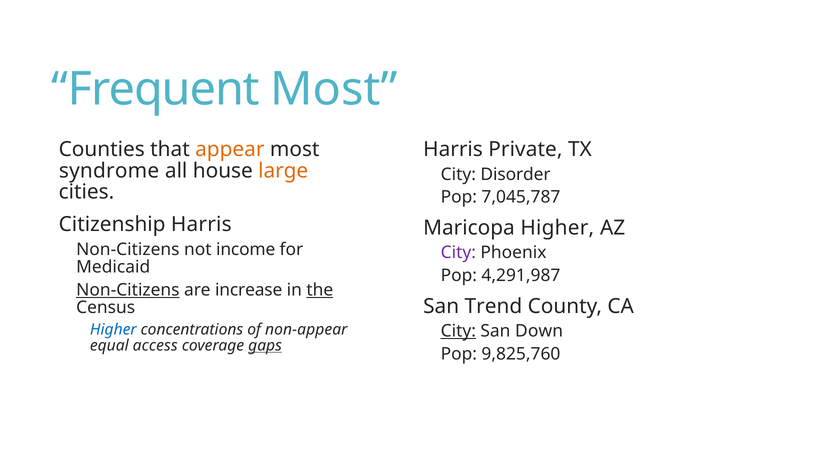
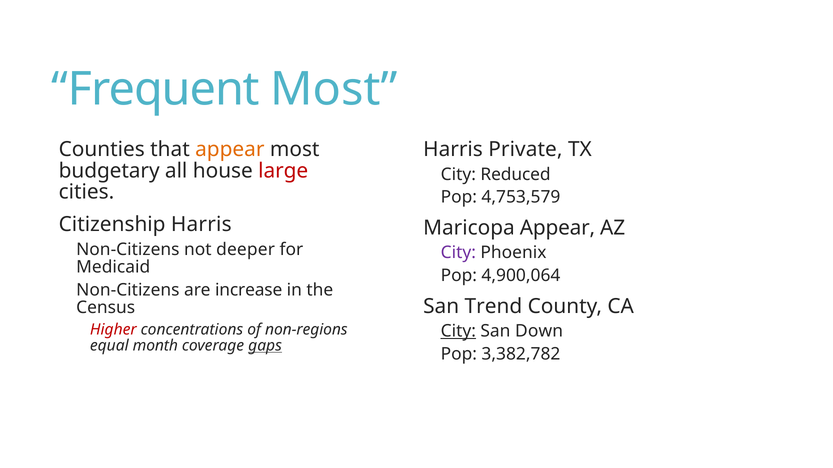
syndrome: syndrome -> budgetary (109, 171)
large colour: orange -> red (283, 171)
Disorder: Disorder -> Reduced (516, 175)
7,045,787: 7,045,787 -> 4,753,579 (521, 197)
Maricopa Higher: Higher -> Appear (558, 228)
income: income -> deeper (246, 250)
4,291,987: 4,291,987 -> 4,900,064 (521, 276)
Non-Citizens underline: present -> none (128, 290)
the underline: present -> none (320, 290)
Higher colour: blue -> red (113, 330)
non-appear: non-appear -> non-regions (306, 330)
access: access -> month (155, 346)
9,825,760: 9,825,760 -> 3,382,782 (521, 354)
